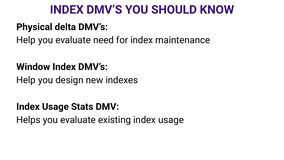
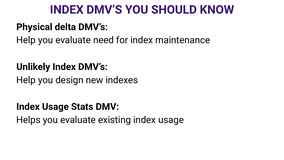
Window: Window -> Unlikely (33, 67)
